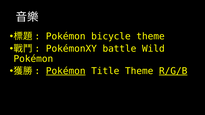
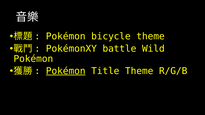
R/G/B underline: present -> none (173, 71)
